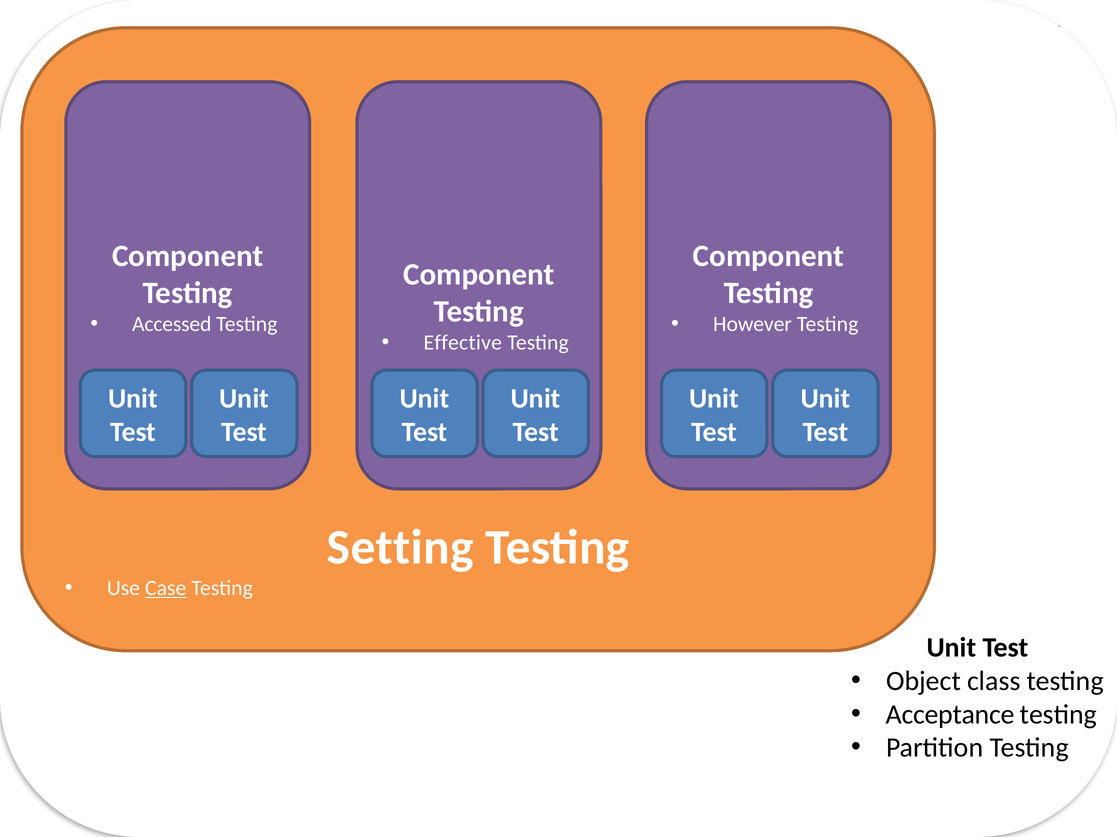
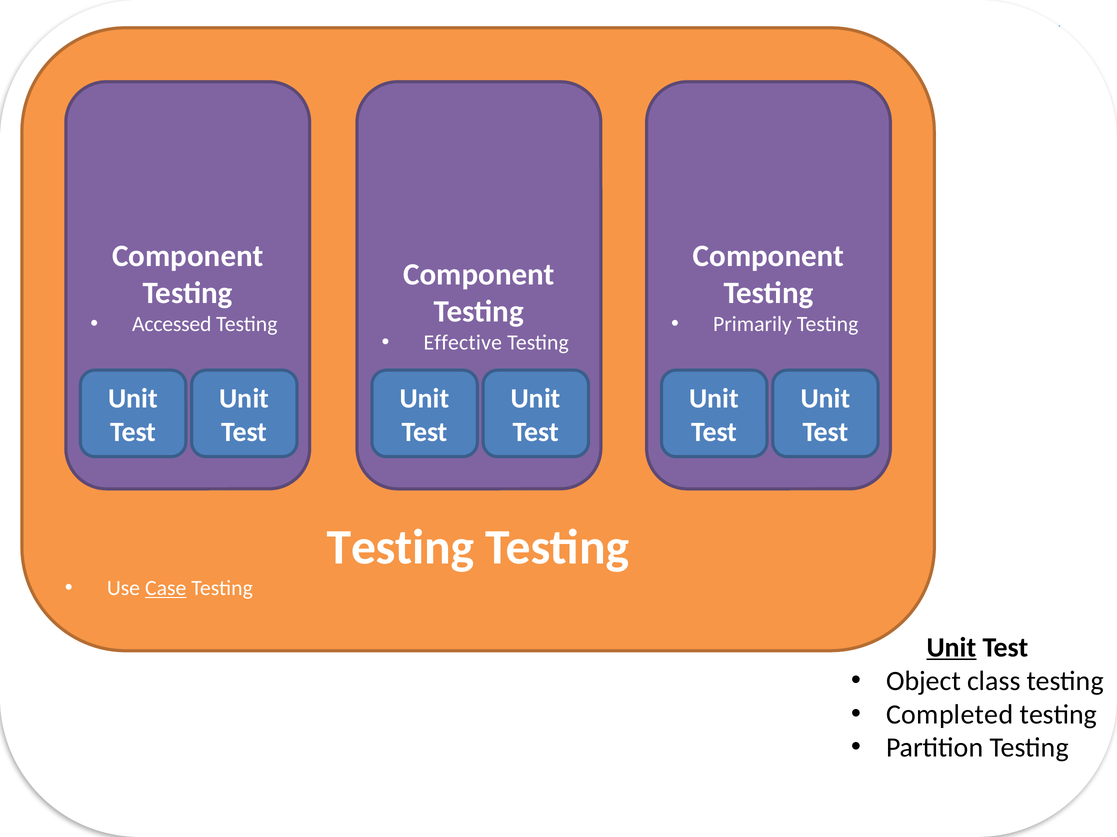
However: However -> Primarily (752, 324)
Setting: Setting -> Testing (401, 548)
Unit underline: none -> present (951, 648)
Acceptance: Acceptance -> Completed (950, 715)
